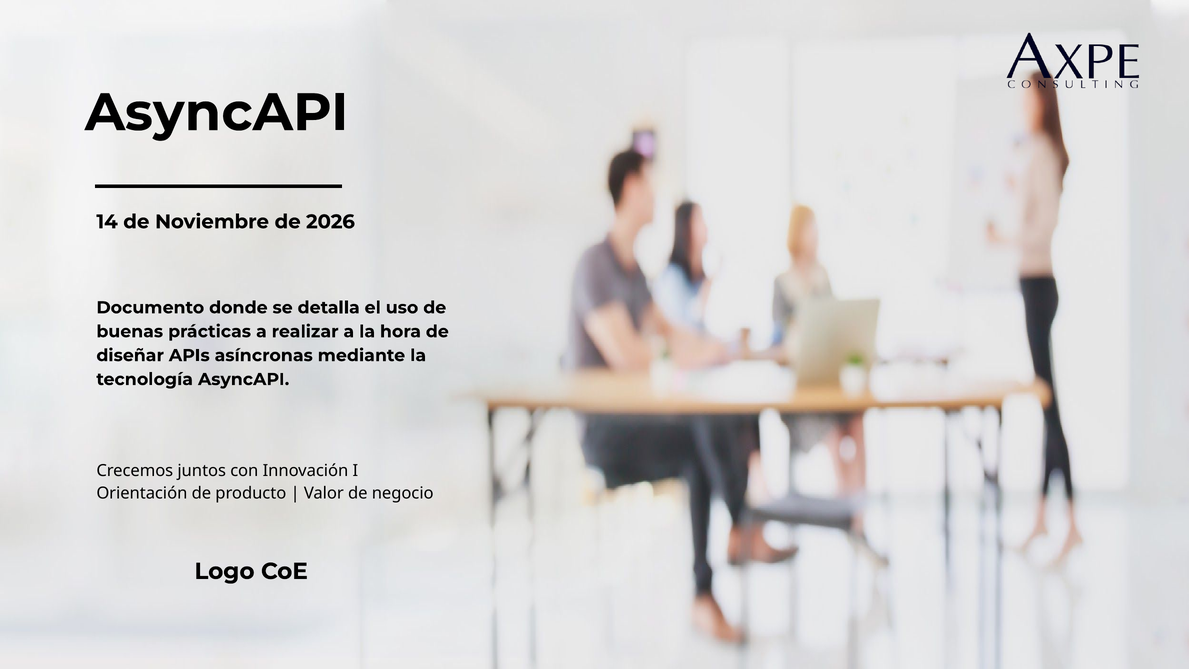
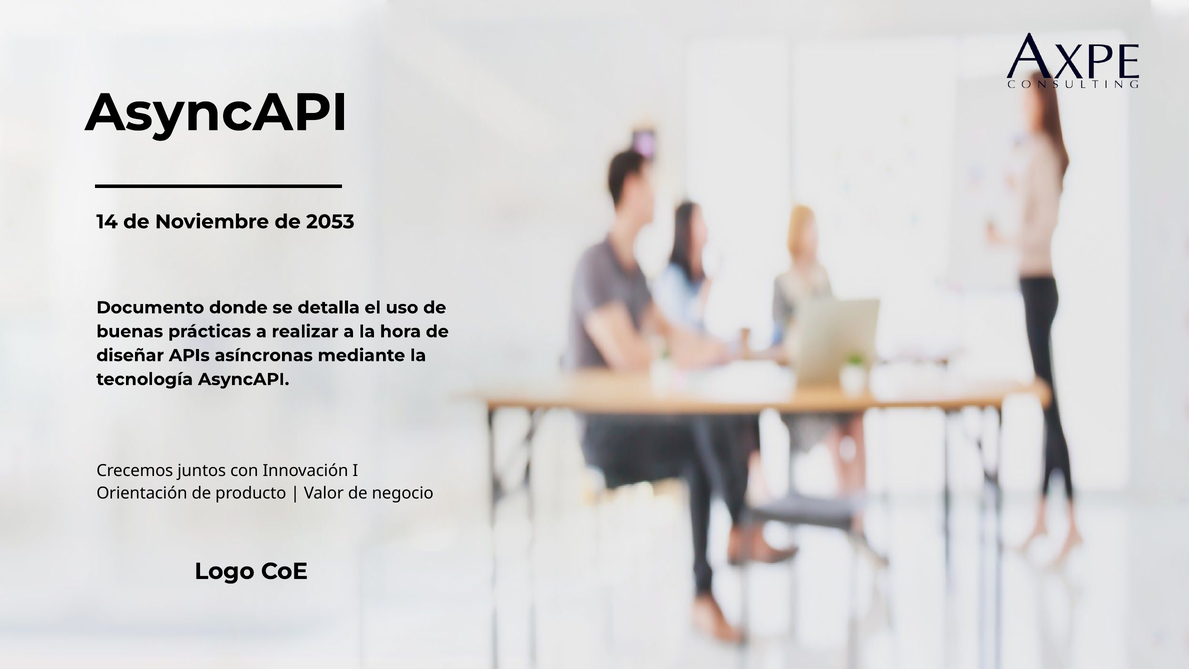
2026: 2026 -> 2053 (330, 222)
